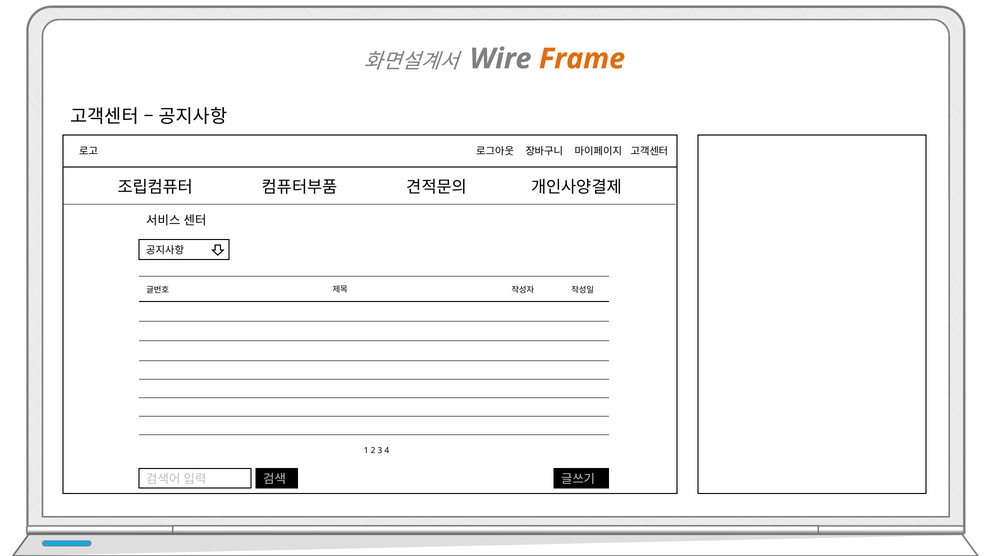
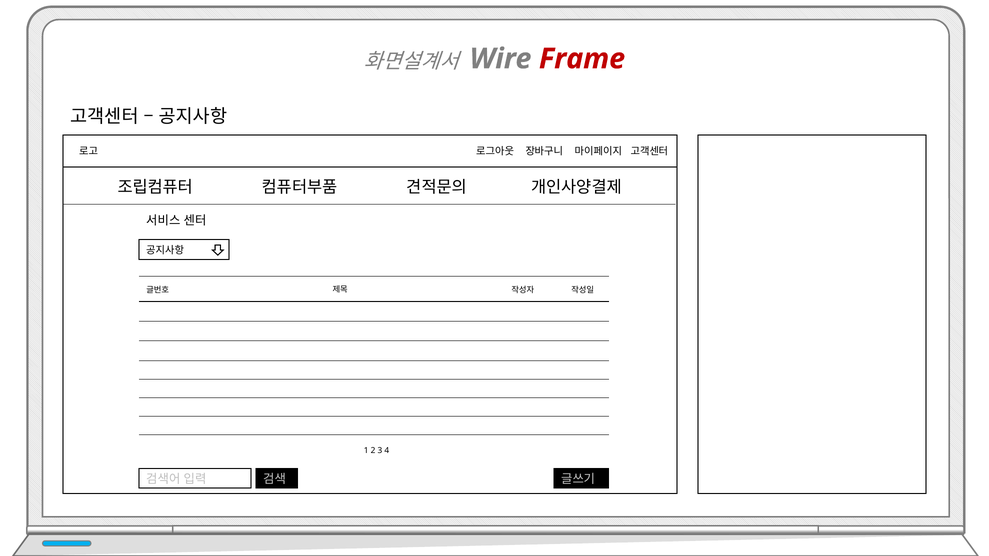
Frame colour: orange -> red (582, 59)
